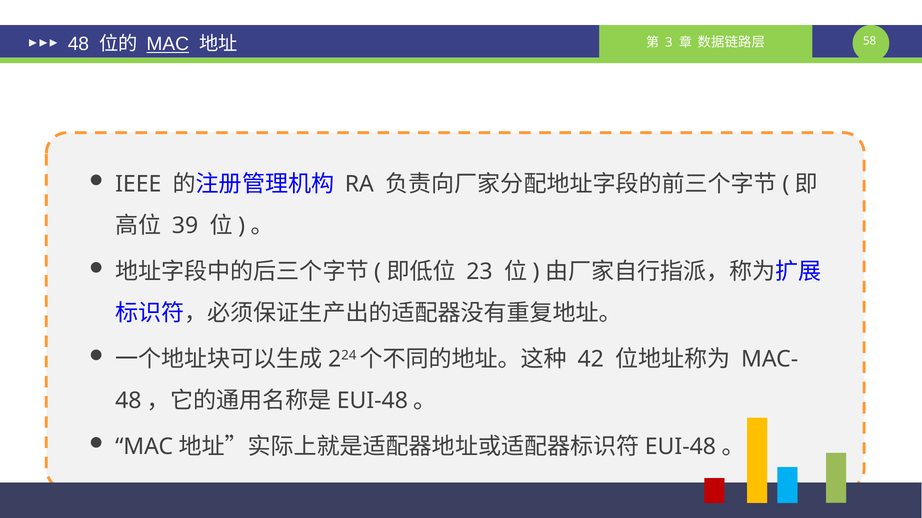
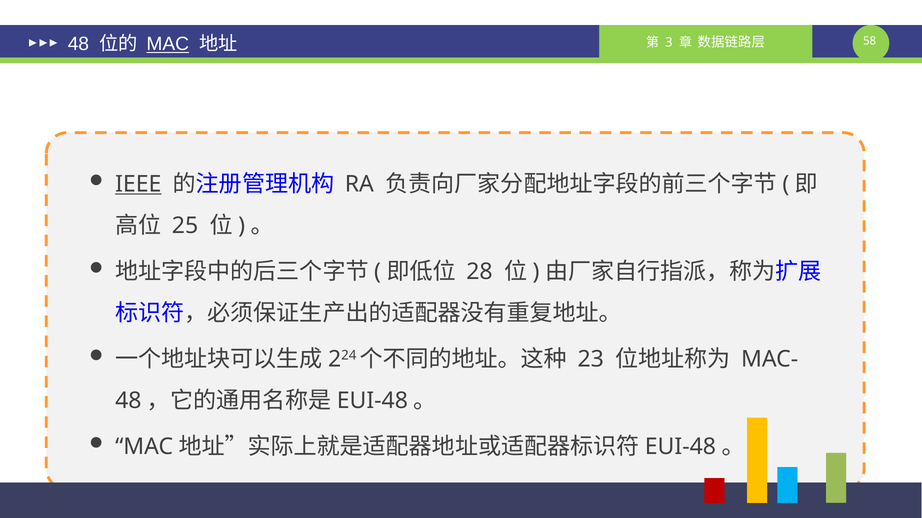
IEEE underline: none -> present (138, 184)
39: 39 -> 25 (185, 226)
23: 23 -> 28 (479, 272)
42: 42 -> 23 (591, 359)
